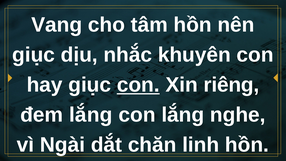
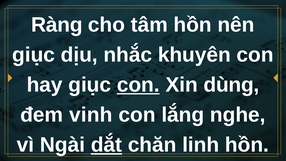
Vang: Vang -> Ràng (57, 25)
riêng: riêng -> dùng (231, 85)
đem lắng: lắng -> vinh (91, 115)
dắt underline: none -> present (106, 145)
